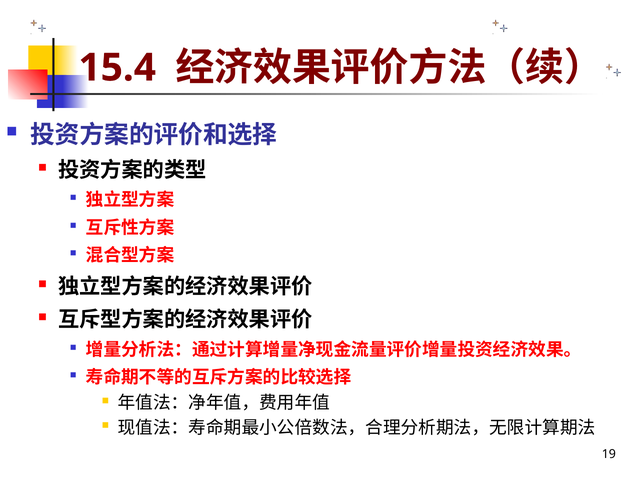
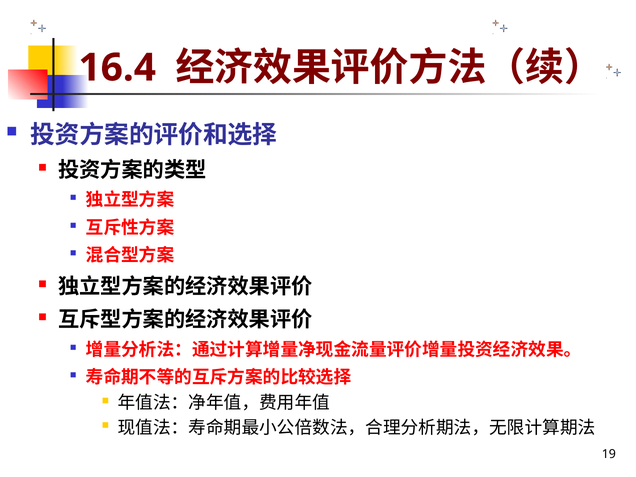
15.4: 15.4 -> 16.4 (117, 68)
